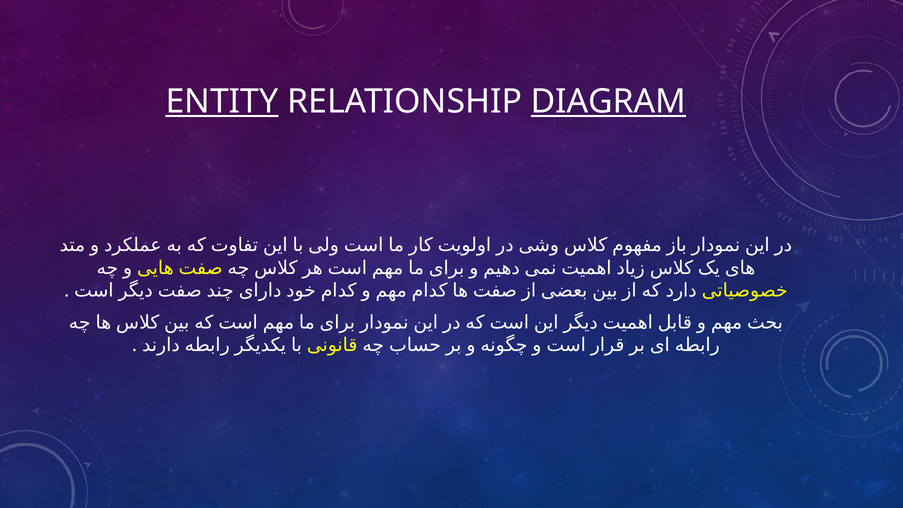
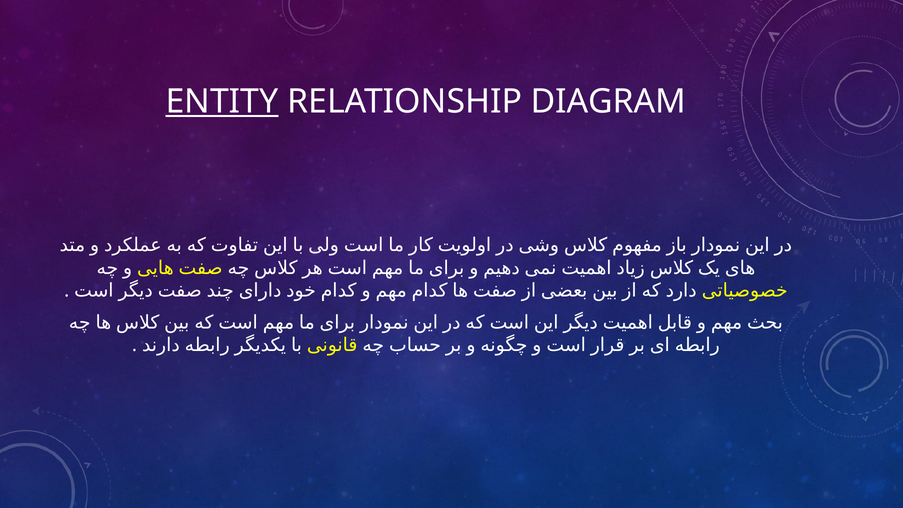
DIAGRAM underline: present -> none (608, 101)
